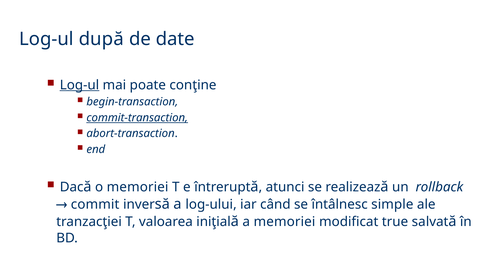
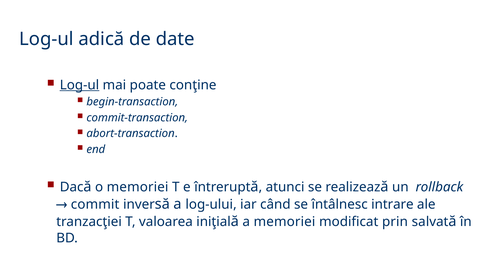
după: după -> adică (101, 39)
commit-transaction underline: present -> none (137, 118)
simple: simple -> intrare (392, 205)
true: true -> prin (395, 222)
